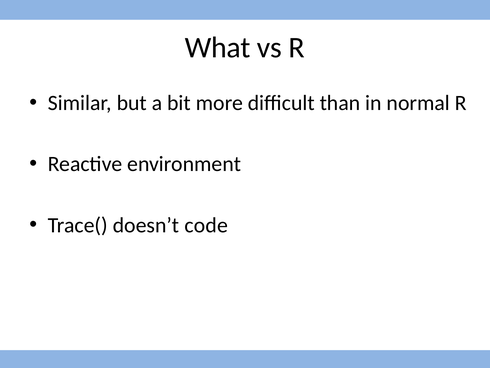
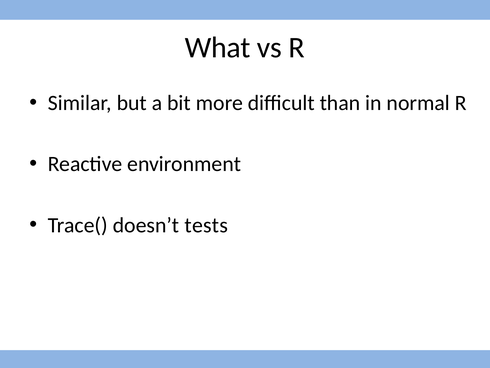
code: code -> tests (206, 225)
